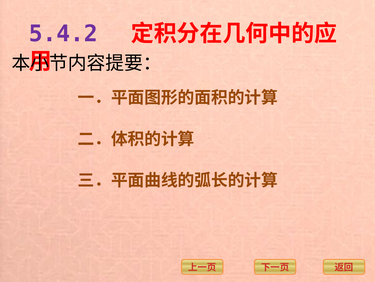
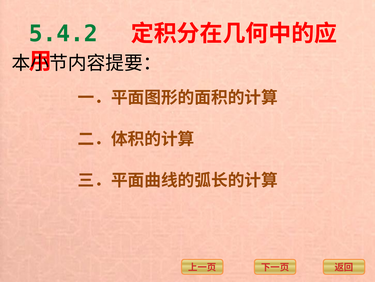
5.4.2 colour: purple -> green (63, 34)
